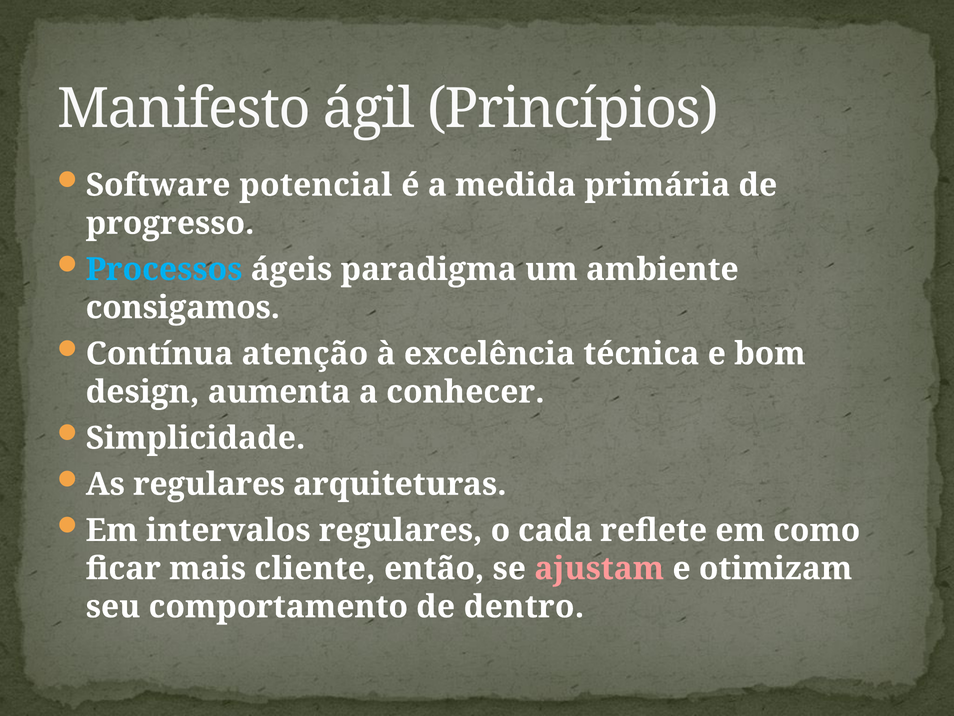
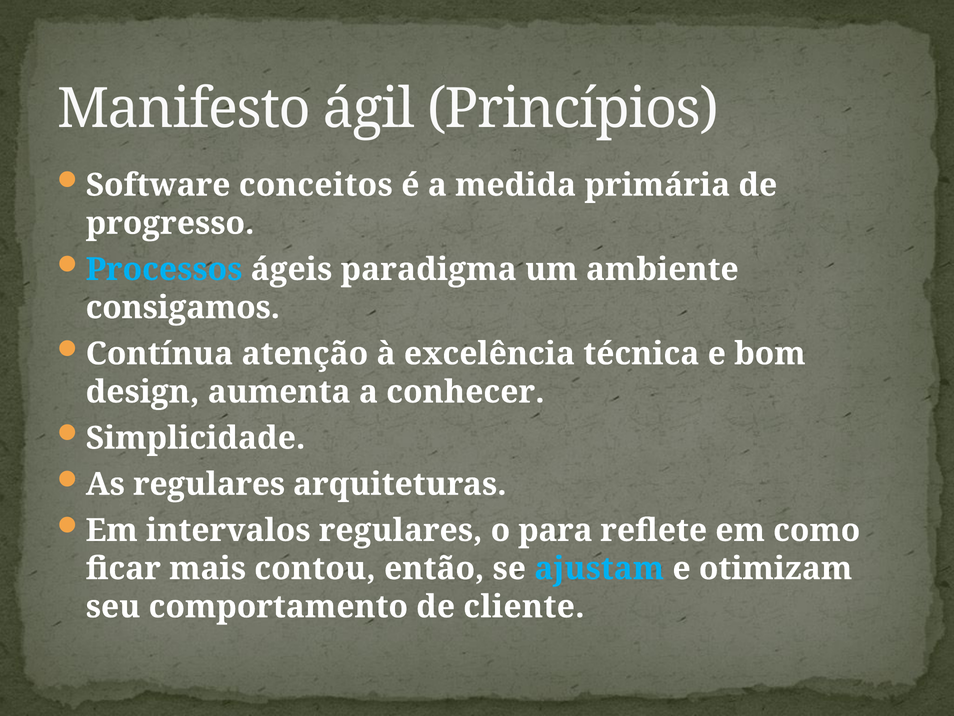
potencial: potencial -> conceitos (316, 185)
cada: cada -> para (555, 530)
cliente: cliente -> contou (315, 568)
ajustam colour: pink -> light blue (599, 568)
dentro: dentro -> cliente (524, 606)
